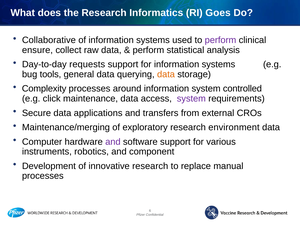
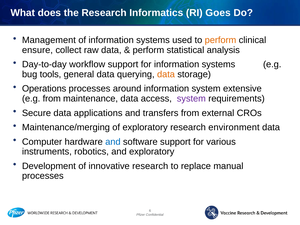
Collaborative: Collaborative -> Management (49, 40)
perform colour: purple -> orange (220, 40)
requests: requests -> workflow (87, 64)
Complexity: Complexity -> Operations (44, 89)
controlled: controlled -> extensive (242, 89)
e.g click: click -> from (52, 99)
and colour: purple -> blue (113, 142)
and component: component -> exploratory (152, 152)
